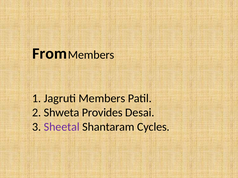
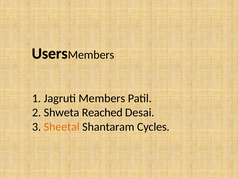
From: From -> Users (50, 54)
Provides: Provides -> Reached (102, 113)
Sheetal colour: purple -> orange (62, 127)
